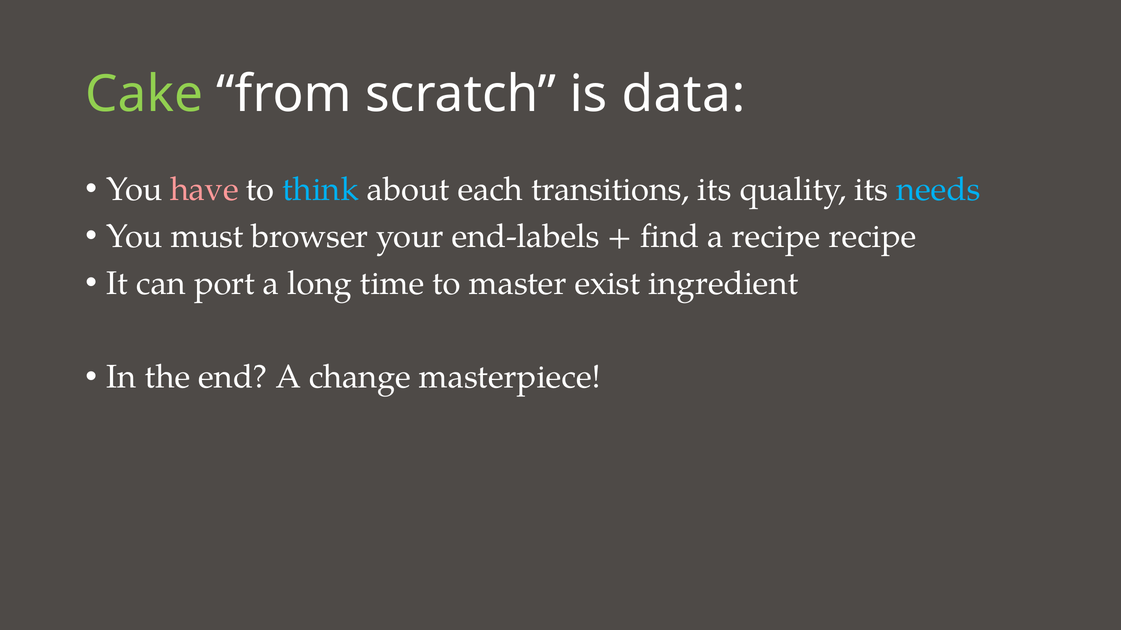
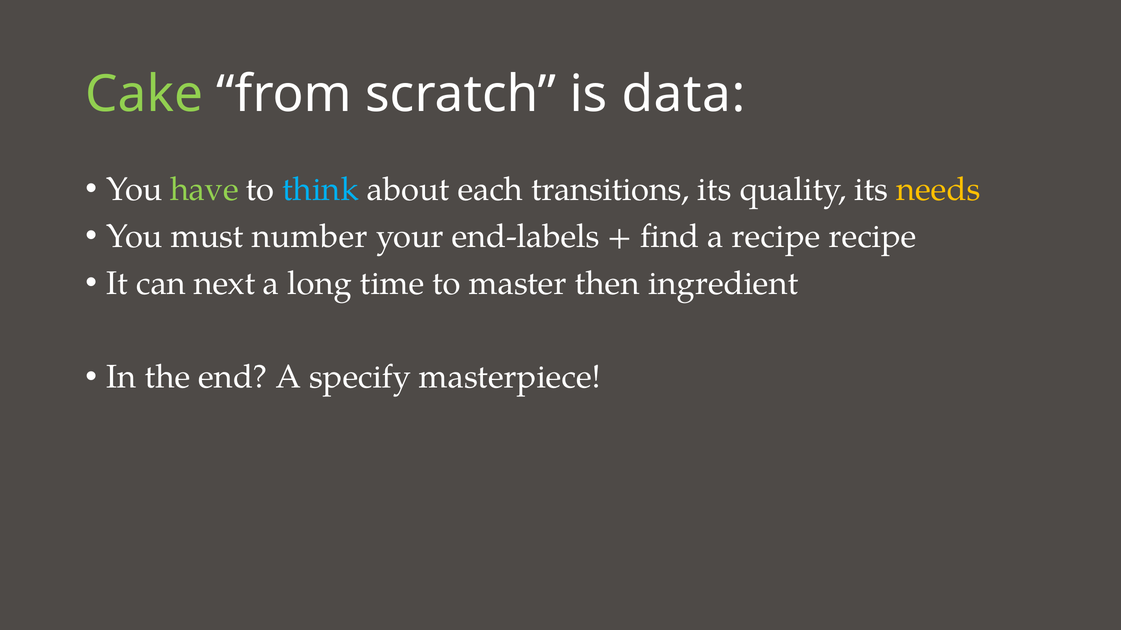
have colour: pink -> light green (204, 190)
needs colour: light blue -> yellow (938, 190)
browser: browser -> number (310, 237)
port: port -> next (225, 284)
exist: exist -> then (607, 284)
change: change -> specify (360, 378)
